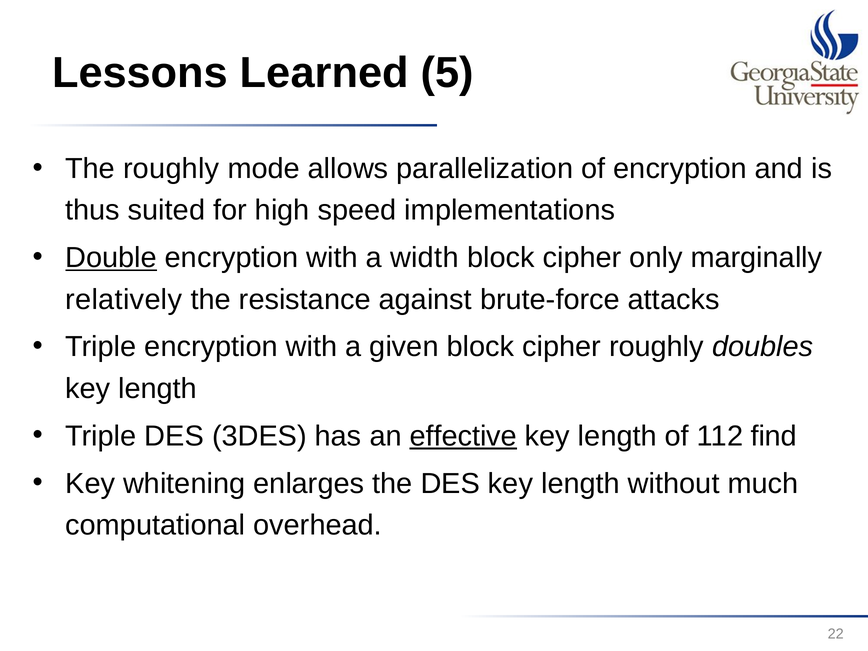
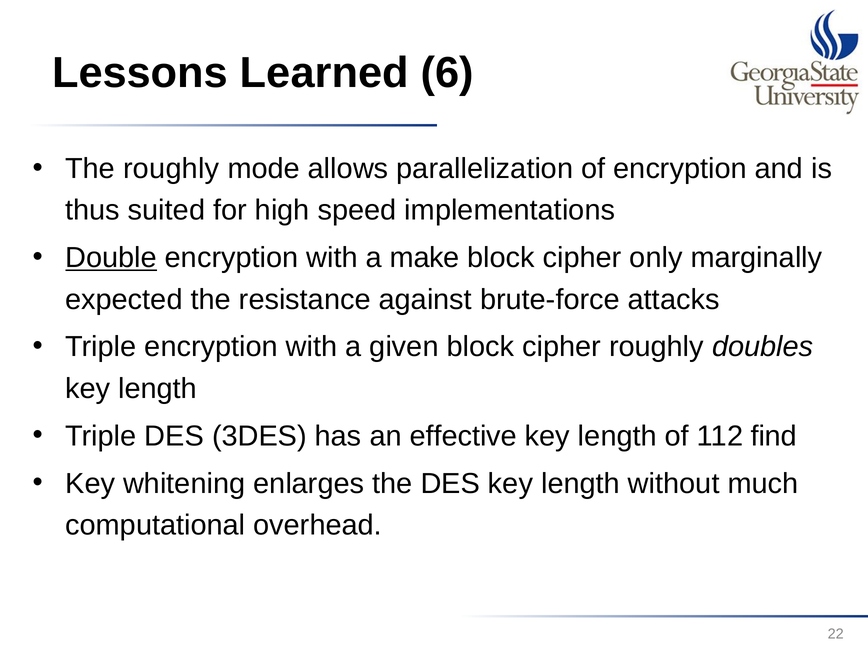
5: 5 -> 6 (447, 73)
width: width -> make (425, 258)
relatively: relatively -> expected (124, 300)
effective underline: present -> none (463, 436)
